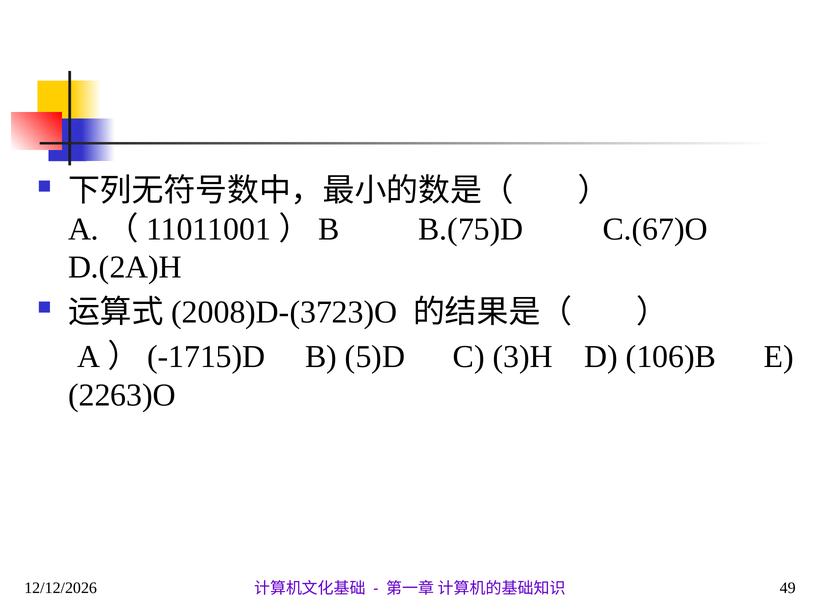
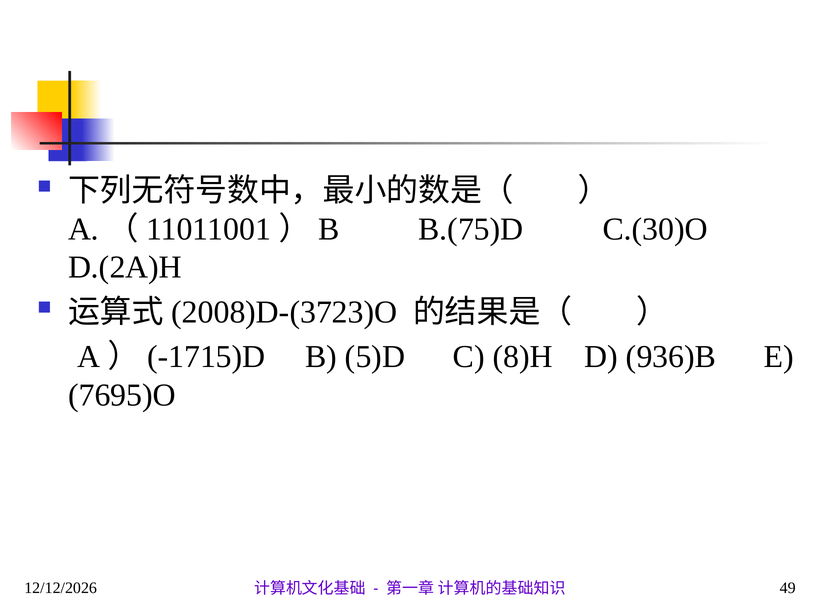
C.(67)O: C.(67)O -> C.(30)O (655, 229)
3)H: 3)H -> 8)H (523, 357)
106)B: 106)B -> 936)B (671, 357)
2263)O: 2263)O -> 7695)O (122, 395)
